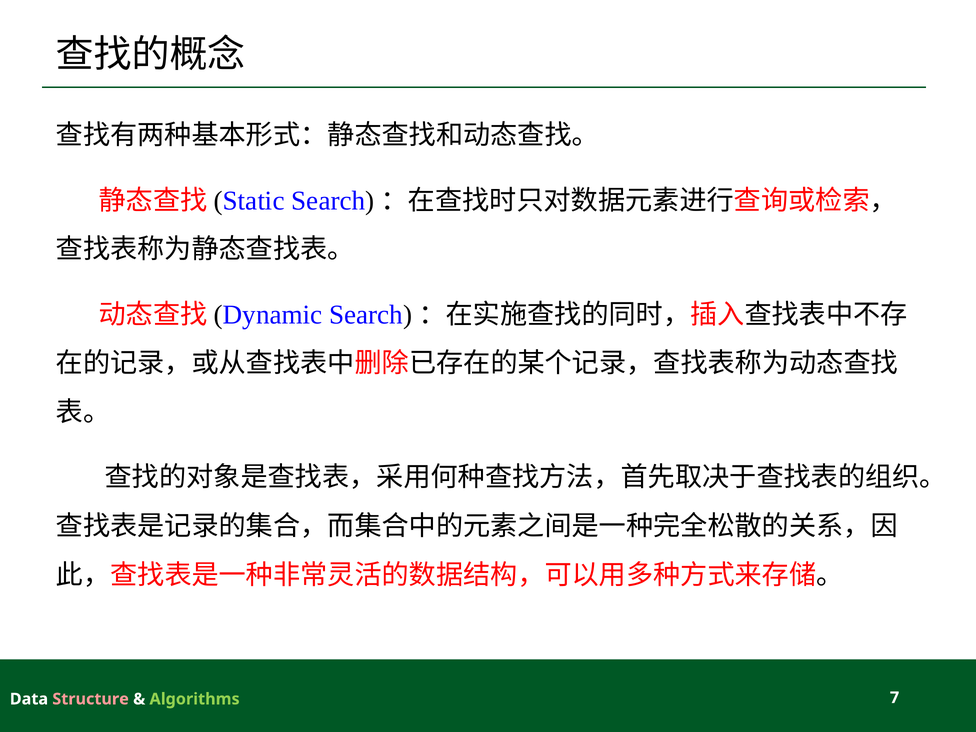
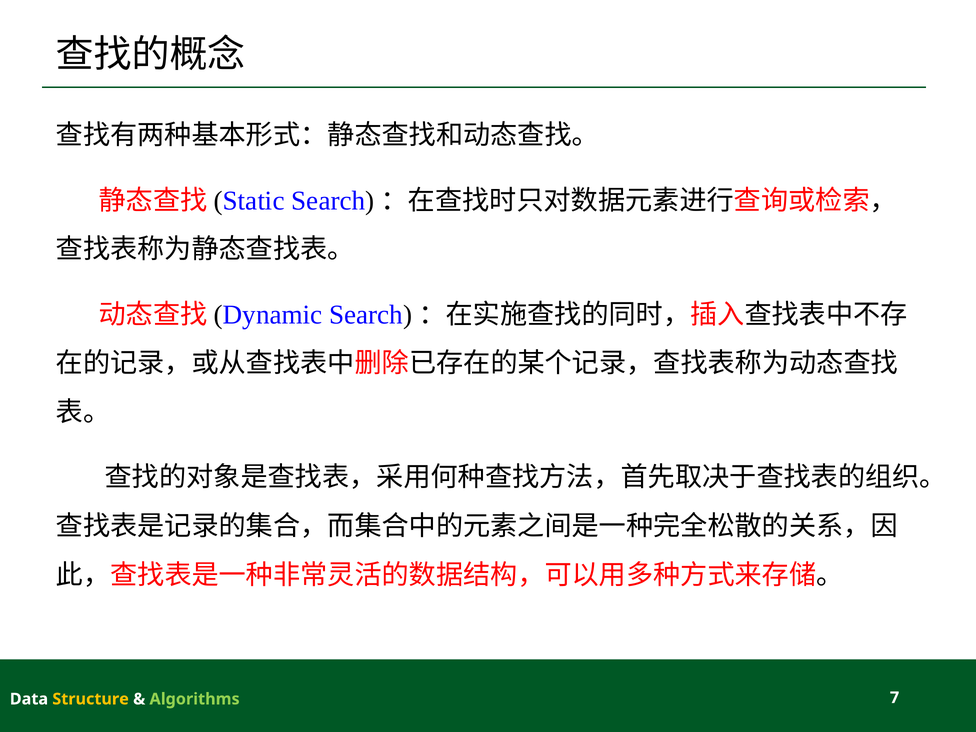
Structure colour: pink -> yellow (91, 699)
